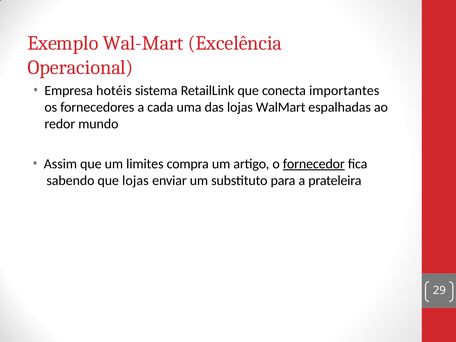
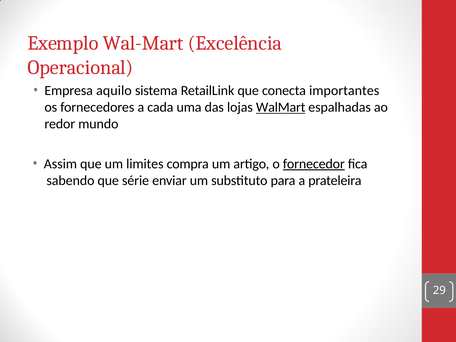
hotéis: hotéis -> aquilo (114, 91)
WalMart underline: none -> present (281, 107)
que lojas: lojas -> série (136, 180)
